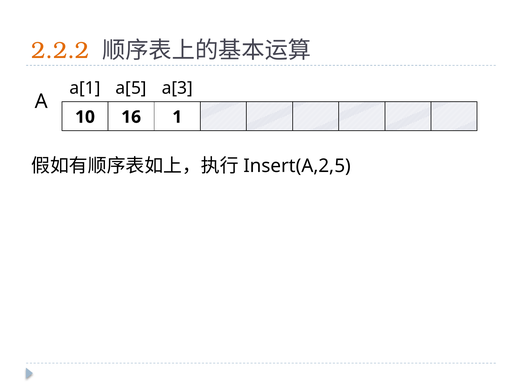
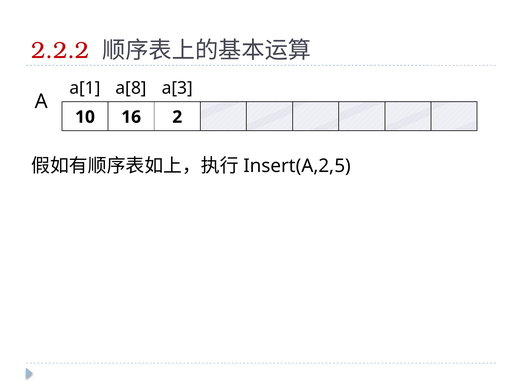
2.2.2 colour: orange -> red (60, 50)
a[5: a[5 -> a[8 (131, 88)
1: 1 -> 2 (177, 117)
